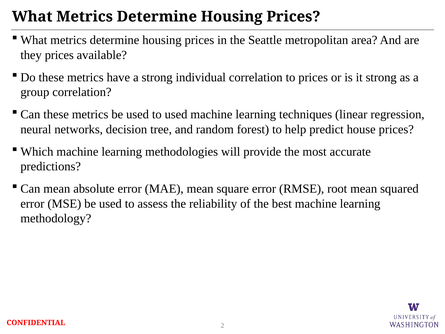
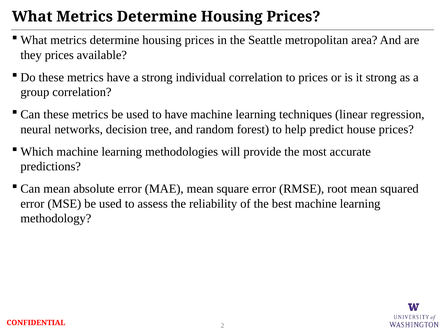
to used: used -> have (176, 114)
